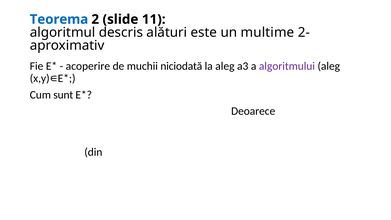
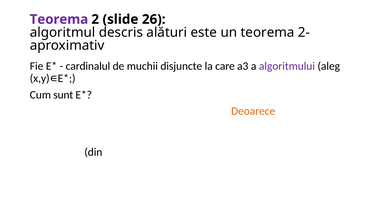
Teorema colour: blue -> purple (59, 19)
11: 11 -> 26 (154, 19)
un multime: multime -> teorema (268, 32)
acoperire: acoperire -> cardinalul (88, 66)
muchii niciodată: niciodată -> disjuncte (181, 66)
la aleg: aleg -> care (225, 66)
Deoarece colour: black -> orange (253, 111)
